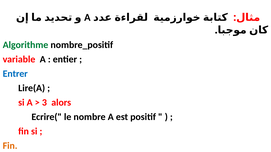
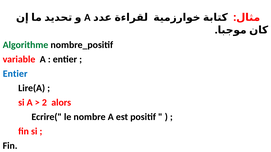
Entrer: Entrer -> Entier (15, 74)
3: 3 -> 2 (44, 103)
Fin colour: orange -> black (10, 146)
